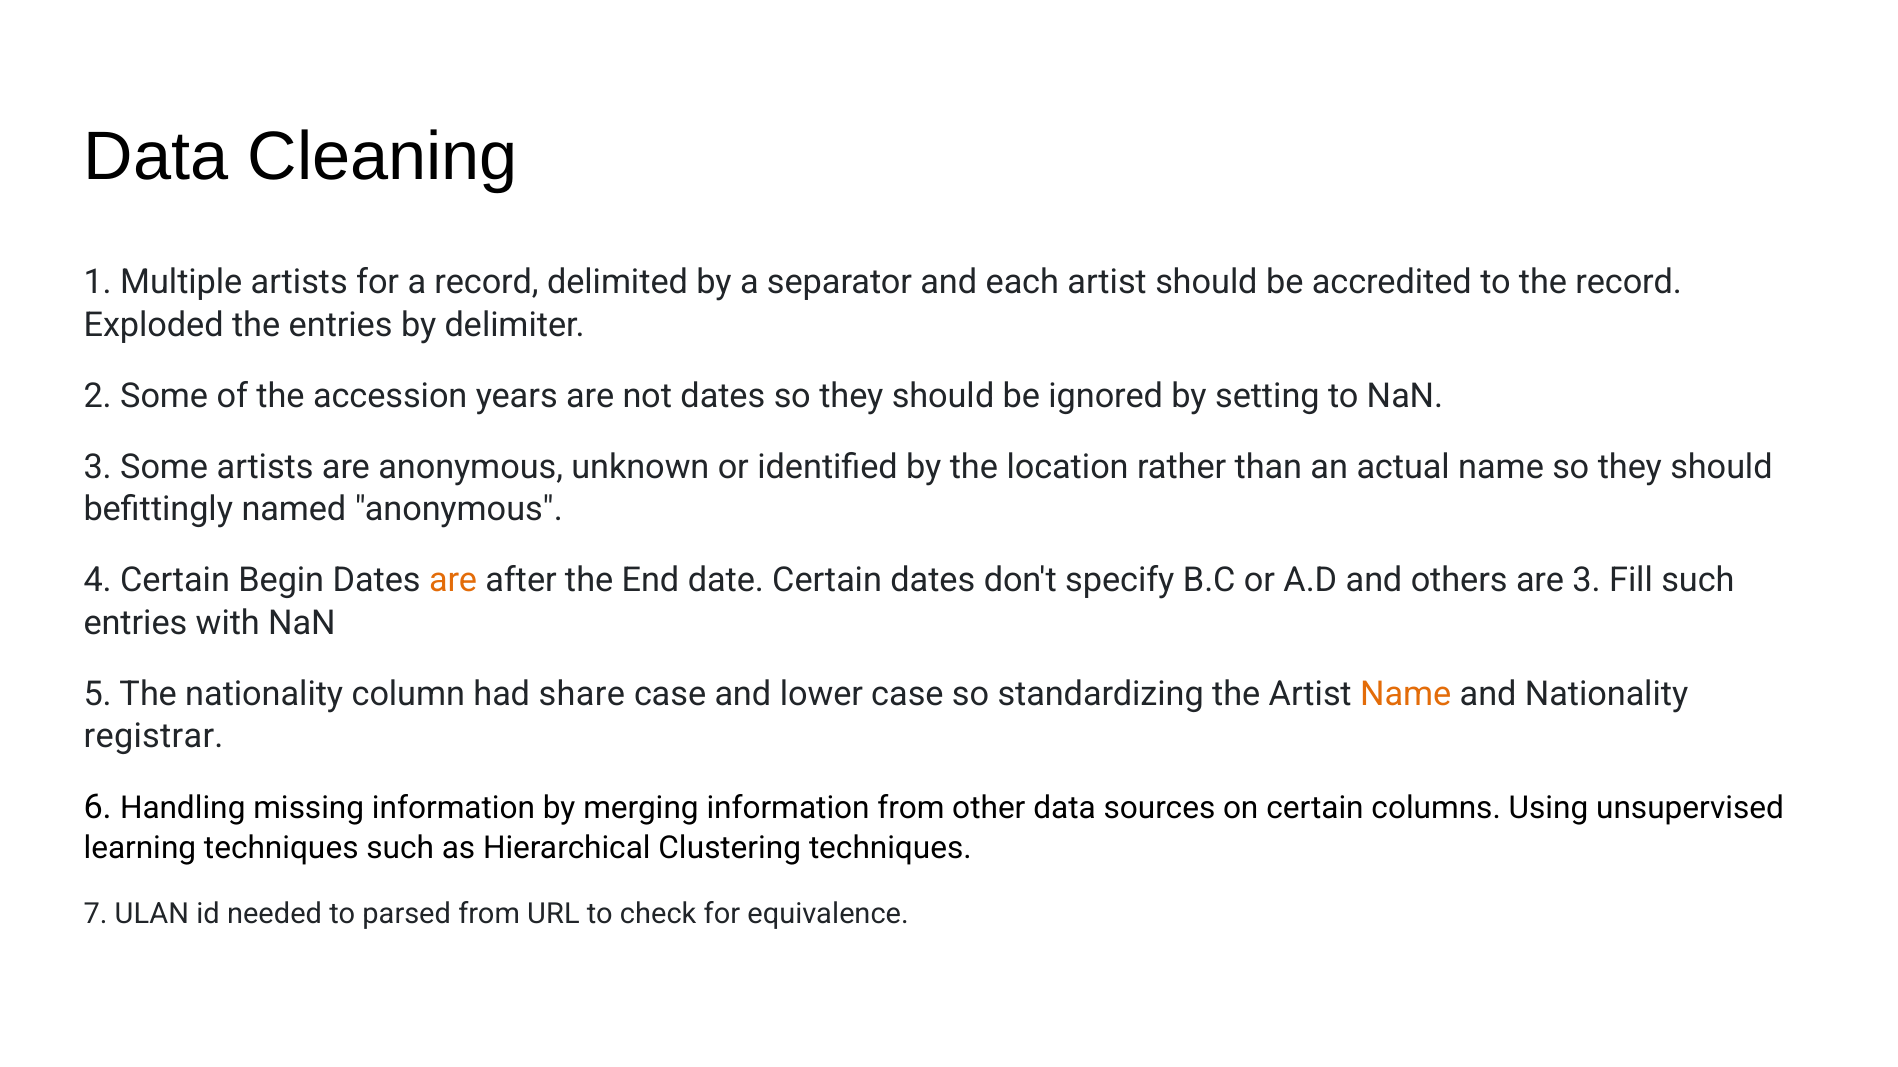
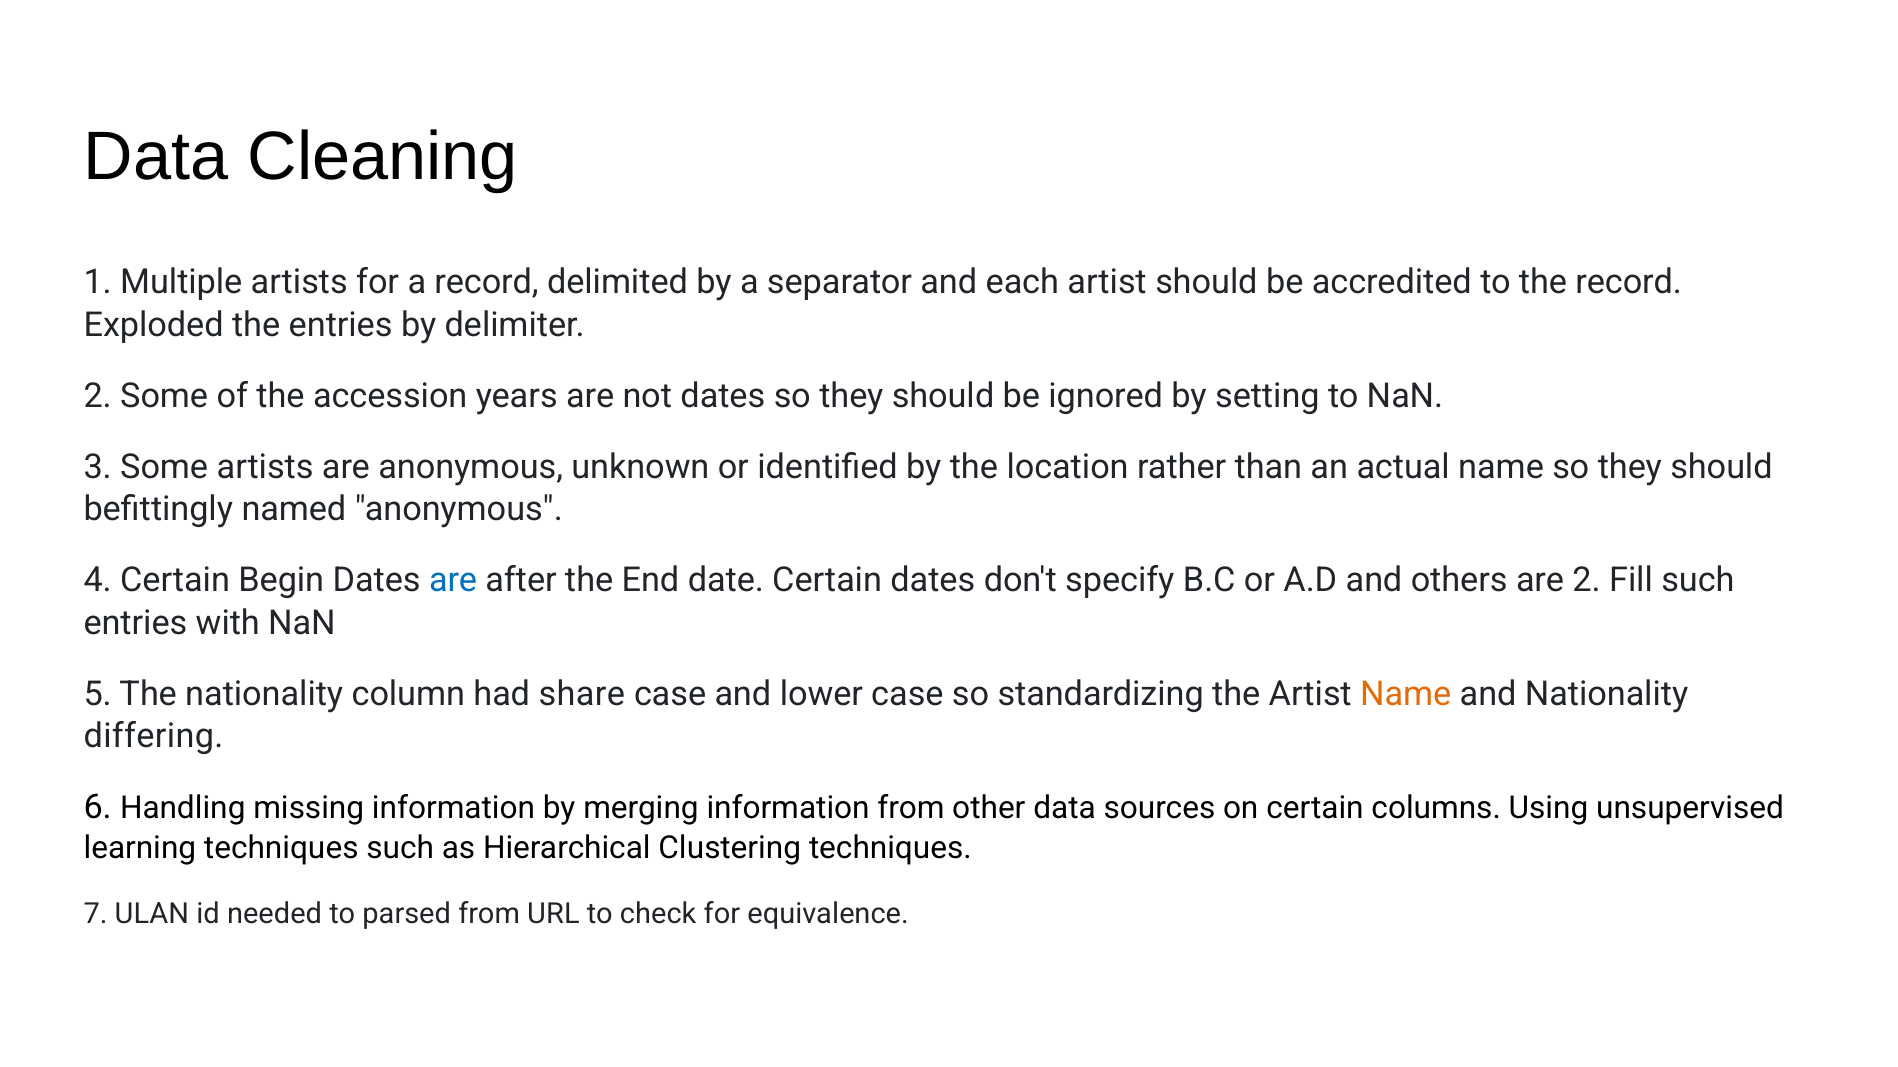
are colour: orange -> blue (453, 581)
are 3: 3 -> 2 (1587, 581)
registrar: registrar -> differing (154, 737)
